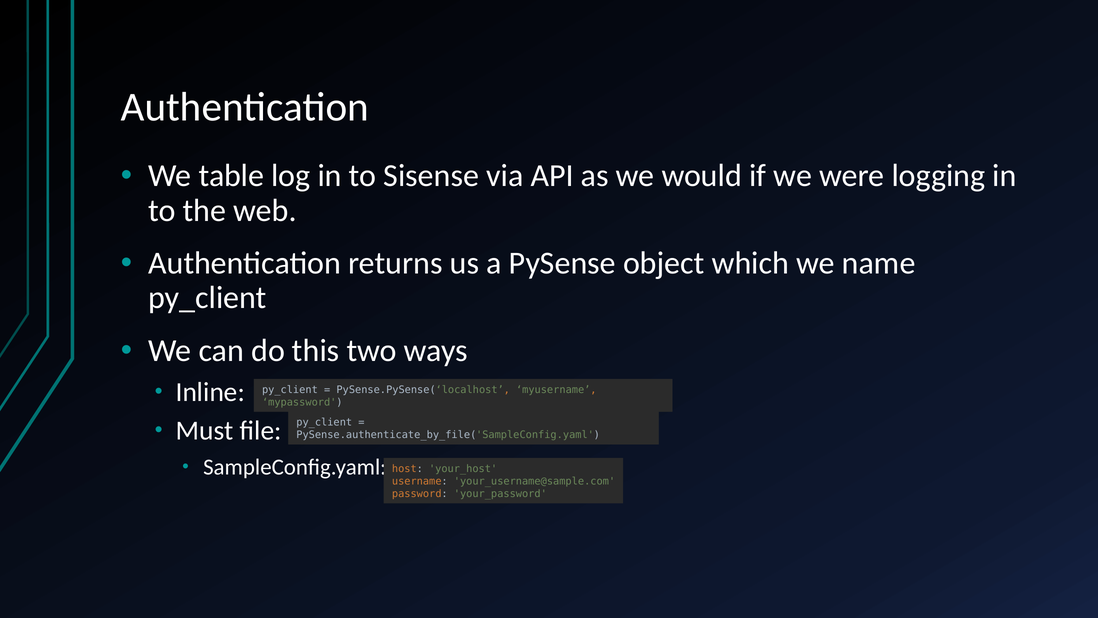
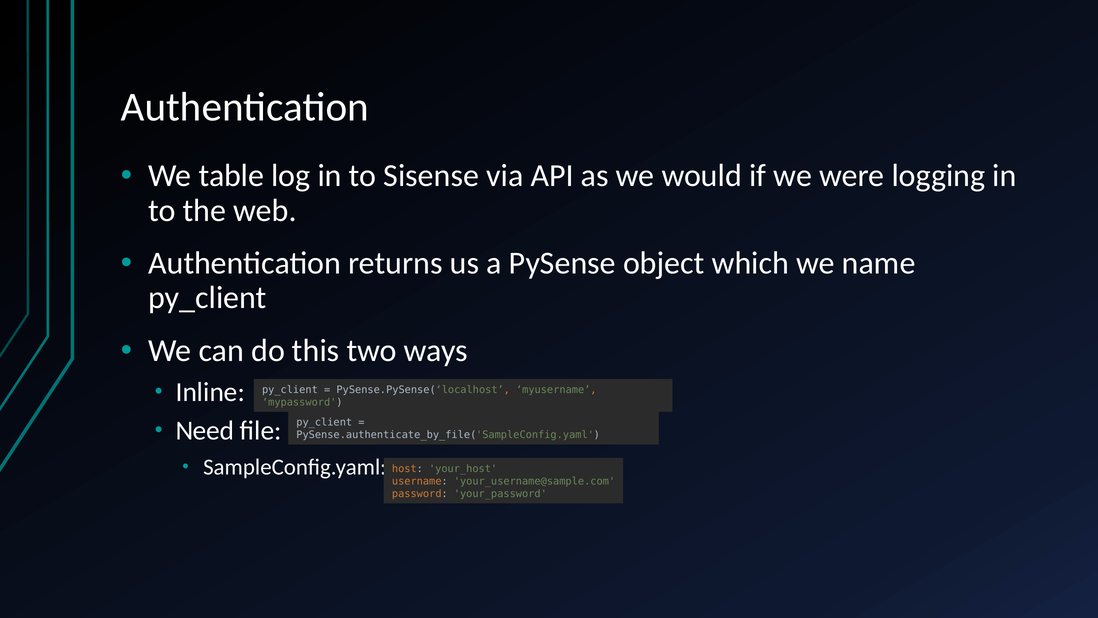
Must: Must -> Need (205, 431)
